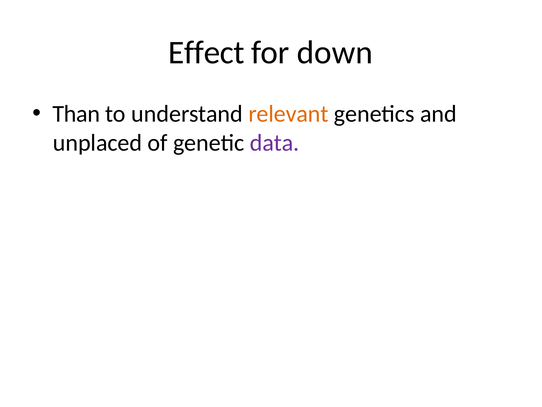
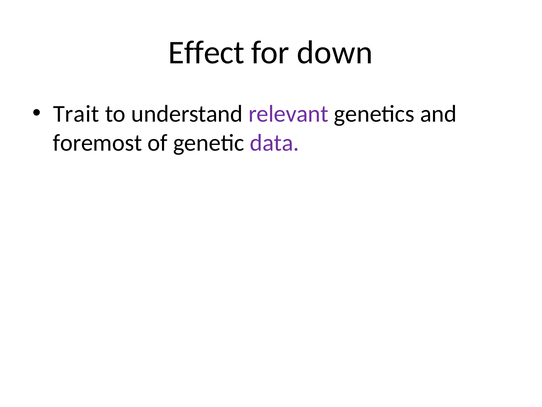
Than: Than -> Trait (76, 114)
relevant colour: orange -> purple (288, 114)
unplaced: unplaced -> foremost (97, 143)
